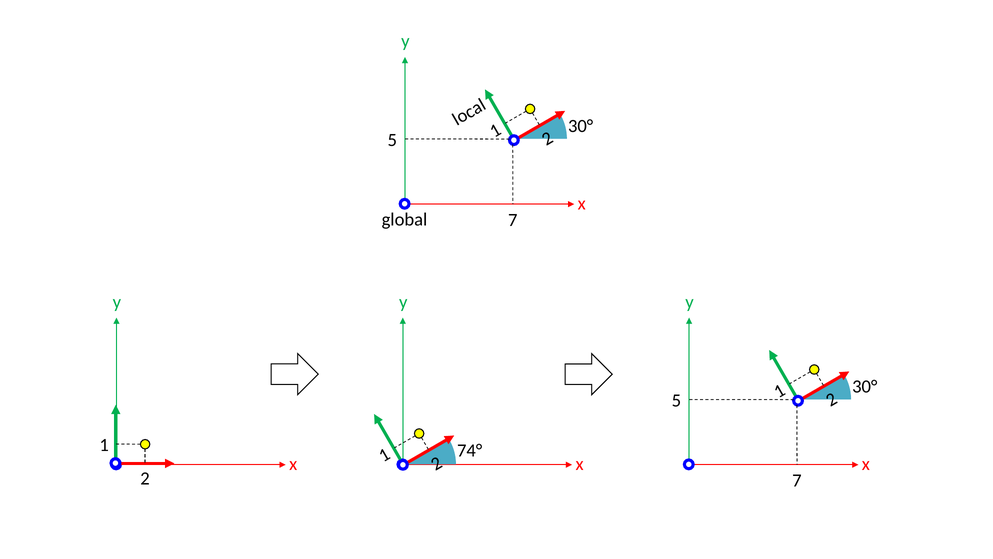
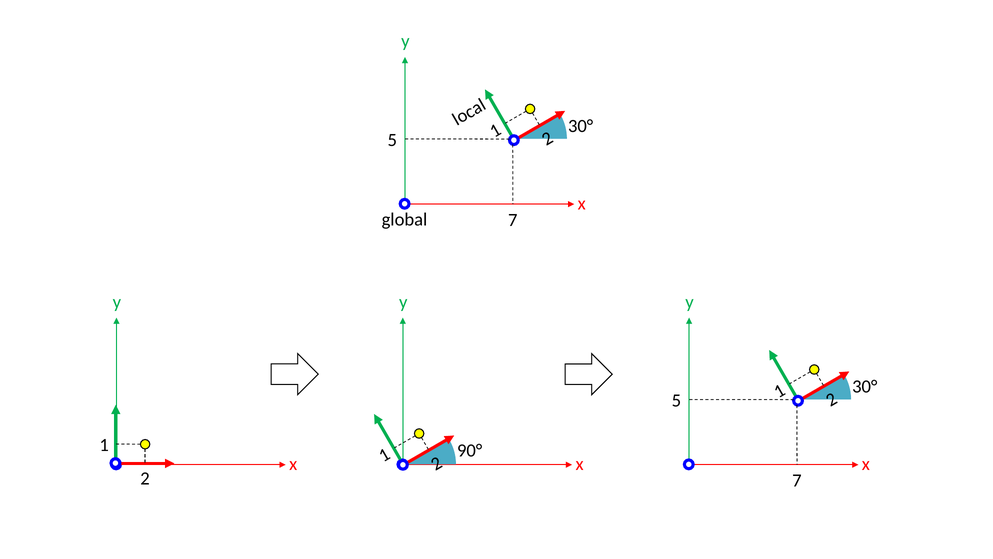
74°: 74° -> 90° (470, 450)
